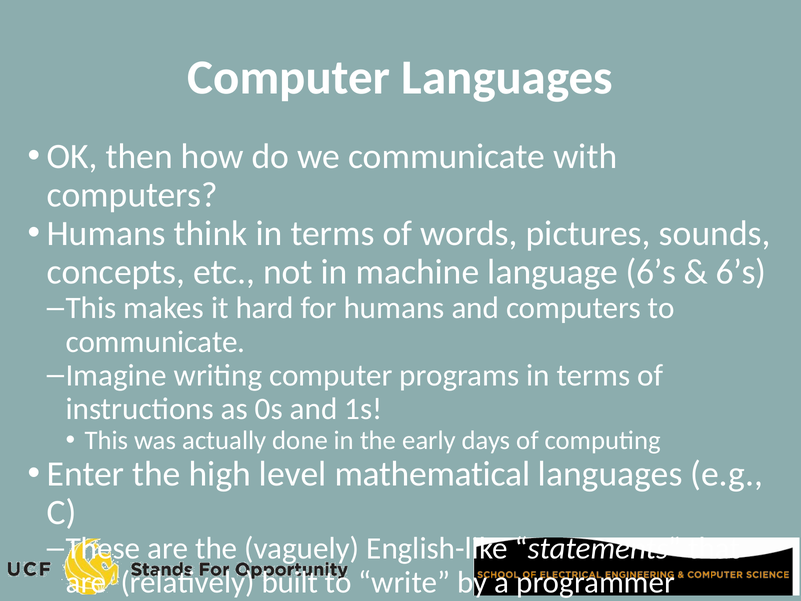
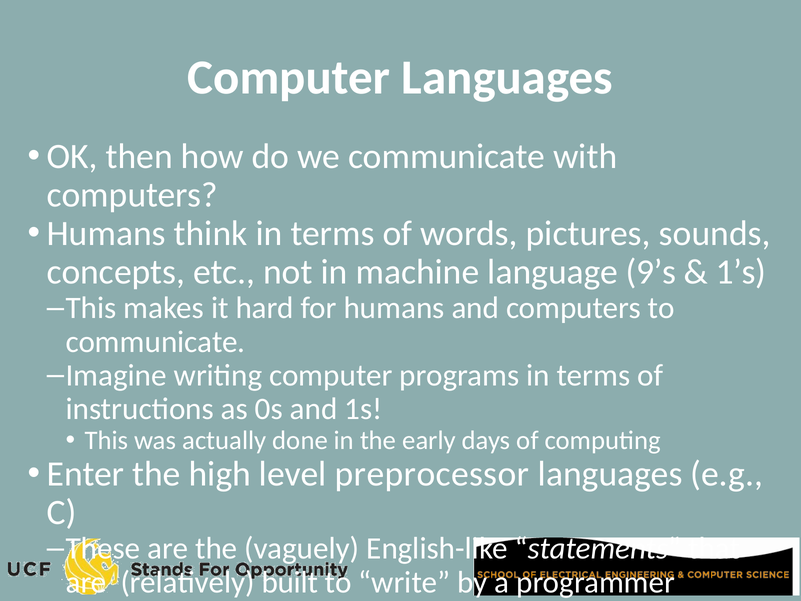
language 6’s: 6’s -> 9’s (651, 272)
6’s: 6’s -> 1’s (741, 272)
mathematical: mathematical -> preprocessor (432, 474)
